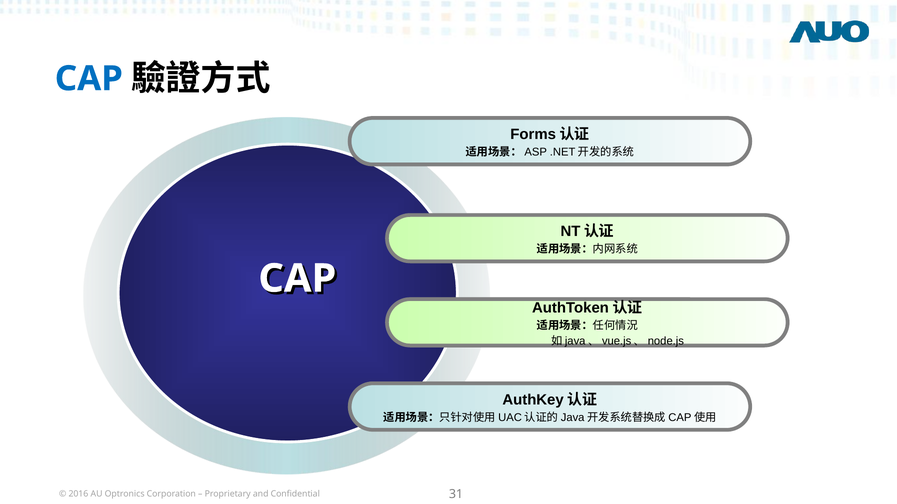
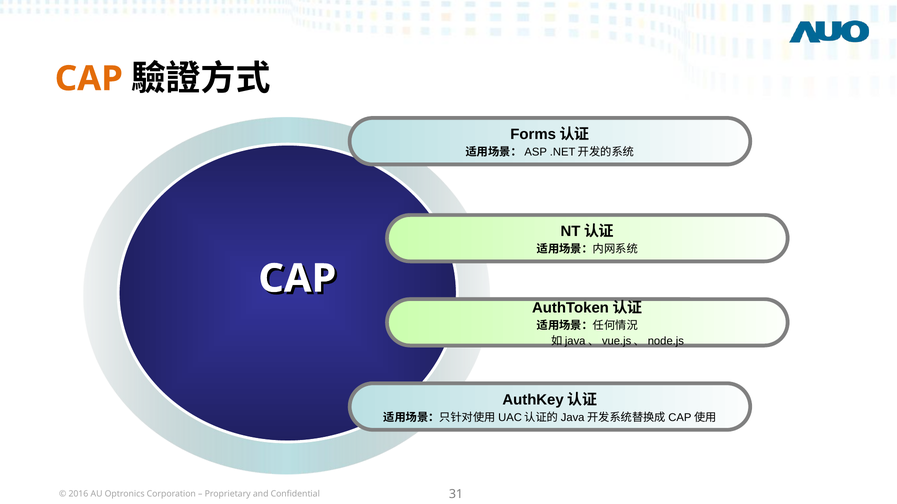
CAP colour: blue -> orange (89, 79)
